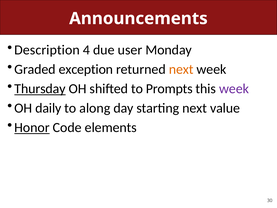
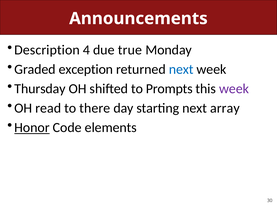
user: user -> true (130, 50)
next colour: orange -> blue (181, 69)
Thursday underline: present -> none (40, 89)
daily: daily -> read (48, 108)
along: along -> there (95, 108)
value: value -> array (225, 108)
